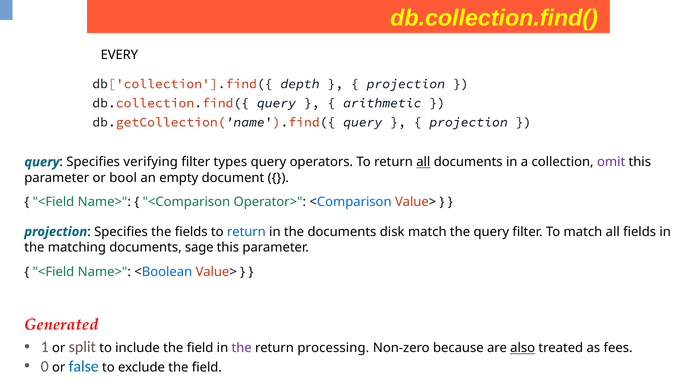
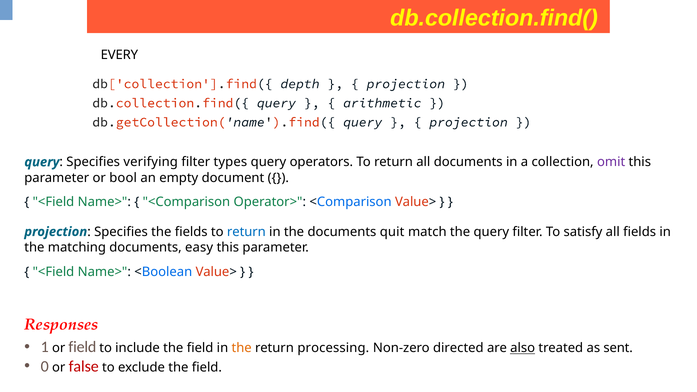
all underline: present -> none (423, 162)
disk: disk -> quit (392, 232)
To match: match -> satisfy (583, 232)
sage: sage -> easy (199, 247)
Generated: Generated -> Responses (61, 325)
or split: split -> field (82, 347)
the colour: purple -> orange (242, 348)
because: because -> directed (458, 348)
fees: fees -> sent (618, 348)
false colour: blue -> red (84, 366)
